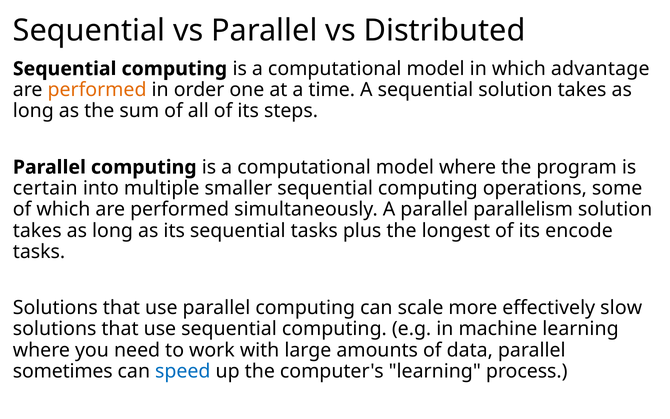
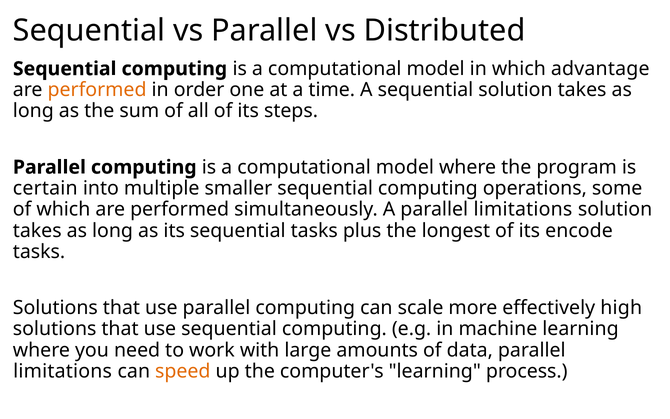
A parallel parallelism: parallelism -> limitations (523, 209)
slow: slow -> high (621, 308)
sometimes: sometimes -> limitations (63, 371)
speed colour: blue -> orange (183, 371)
